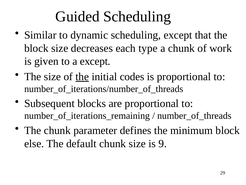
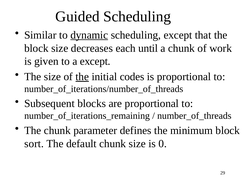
dynamic underline: none -> present (89, 35)
type: type -> until (148, 48)
else: else -> sort (34, 143)
9: 9 -> 0 (163, 143)
